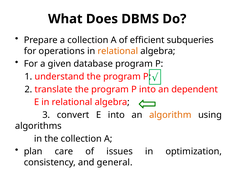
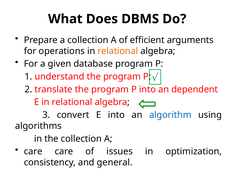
subqueries: subqueries -> arguments (190, 40)
algorithm colour: orange -> blue (170, 115)
plan: plan -> care (33, 152)
